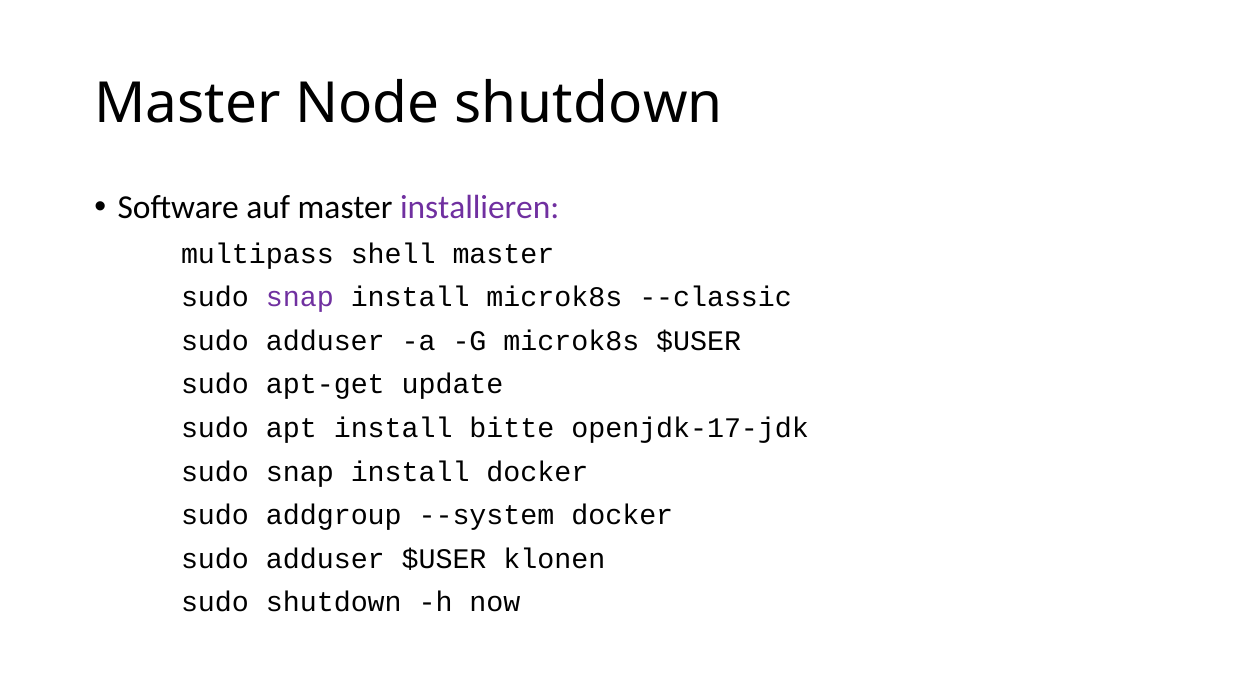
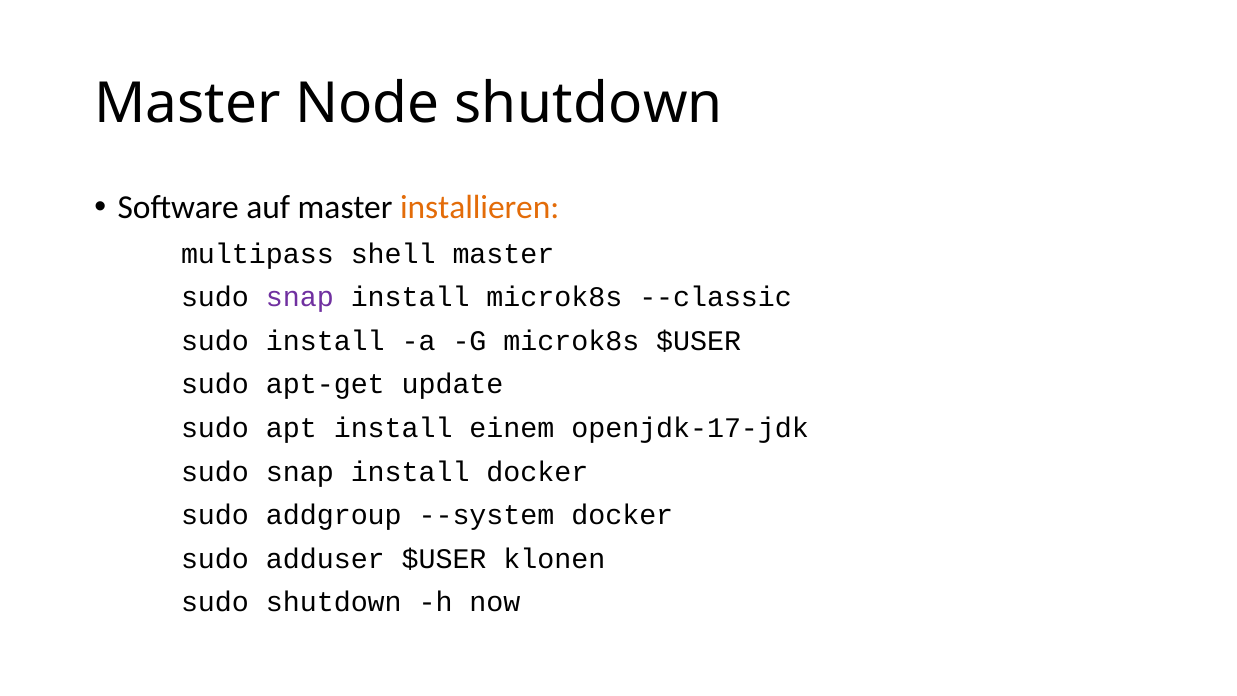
installieren colour: purple -> orange (480, 208)
adduser: adduser -> install (325, 341)
bitte: bitte -> einem (512, 428)
